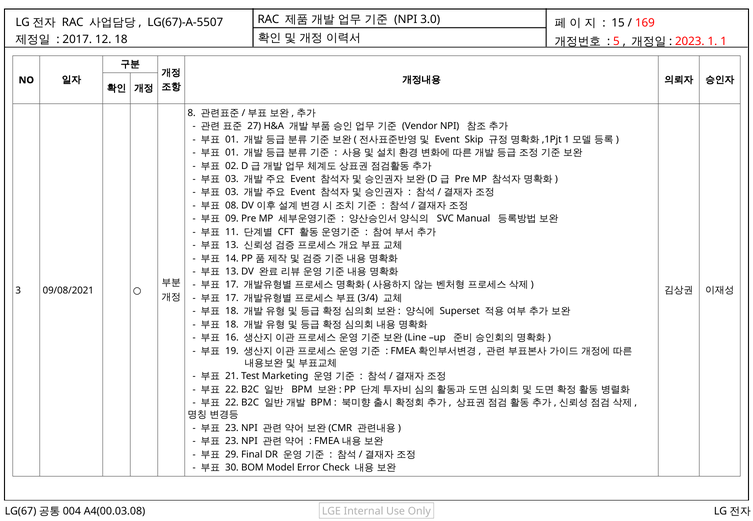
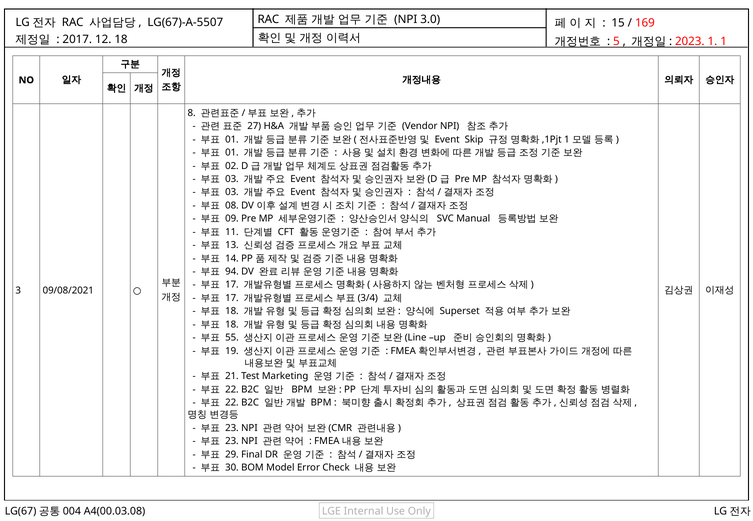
13: 13 -> 94 (232, 272)
16: 16 -> 55 (232, 338)
